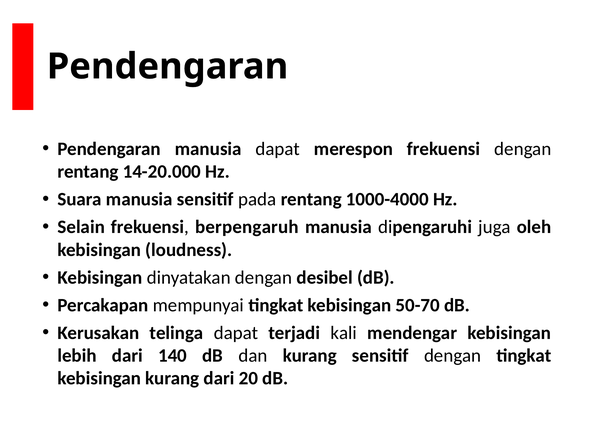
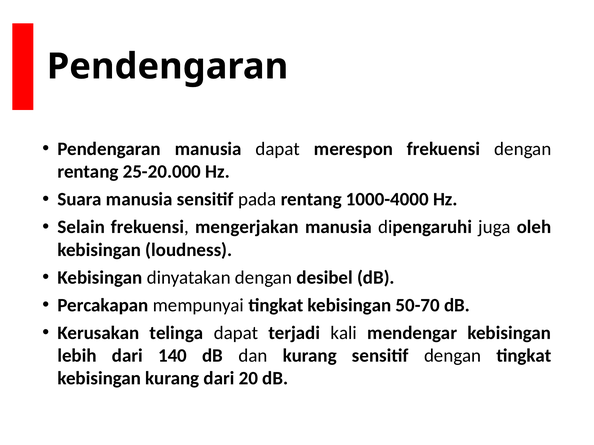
14-20.000: 14-20.000 -> 25-20.000 (162, 172)
berpengaruh: berpengaruh -> mengerjakan (247, 227)
